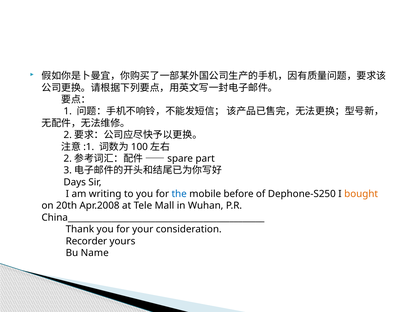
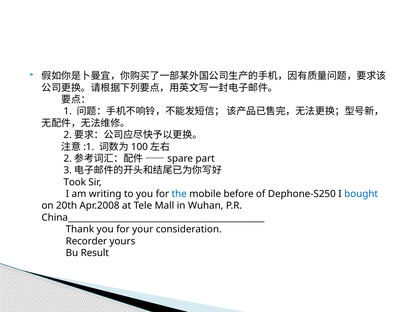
Days: Days -> Took (75, 182)
bought colour: orange -> blue (361, 194)
Name: Name -> Result (95, 253)
